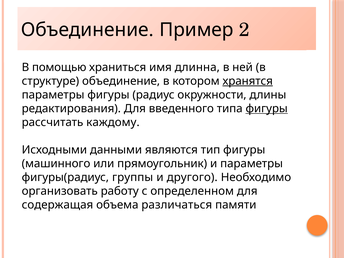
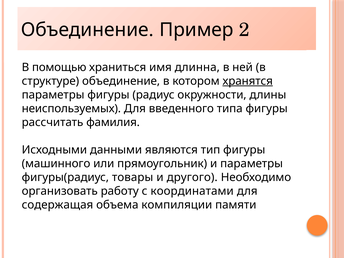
редактирования: редактирования -> неиспользуемых (71, 109)
фигуры underline: present -> none (267, 109)
каждому: каждому -> фамилия (113, 122)
группы: группы -> товары (133, 177)
определенном: определенном -> координатами (192, 191)
различаться: различаться -> компиляции (177, 205)
